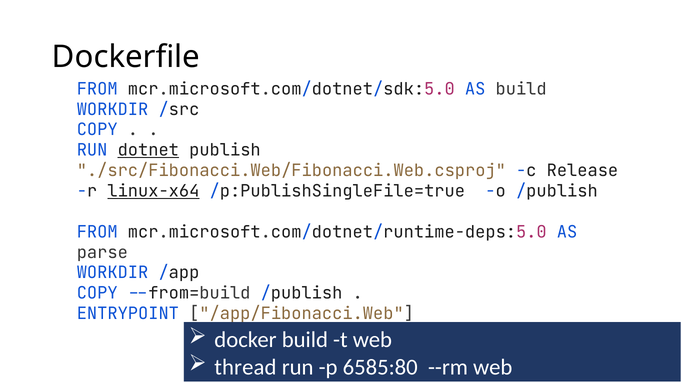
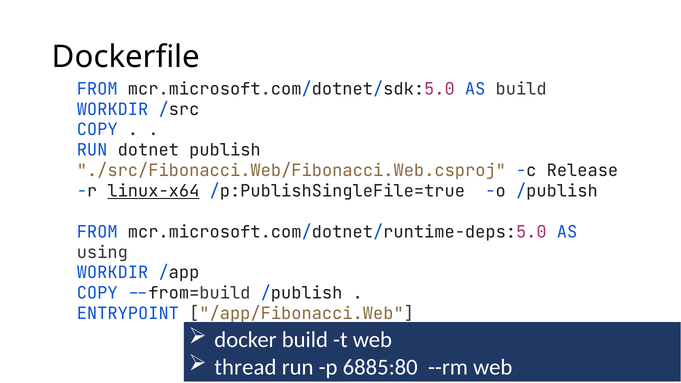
dotnet underline: present -> none (148, 150)
parse: parse -> using (102, 252)
6585:80: 6585:80 -> 6885:80 (380, 367)
